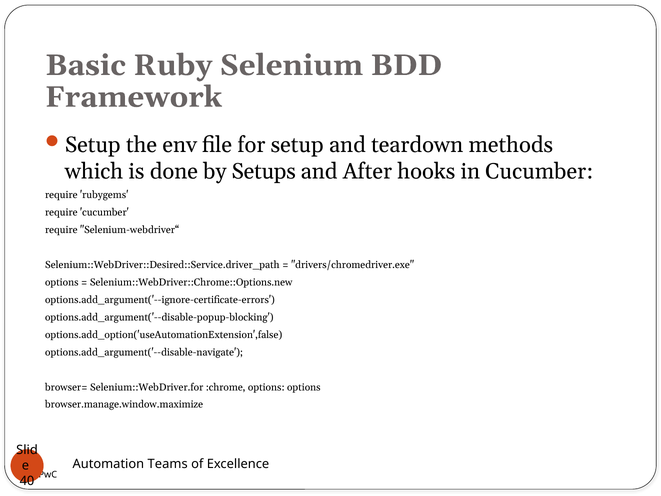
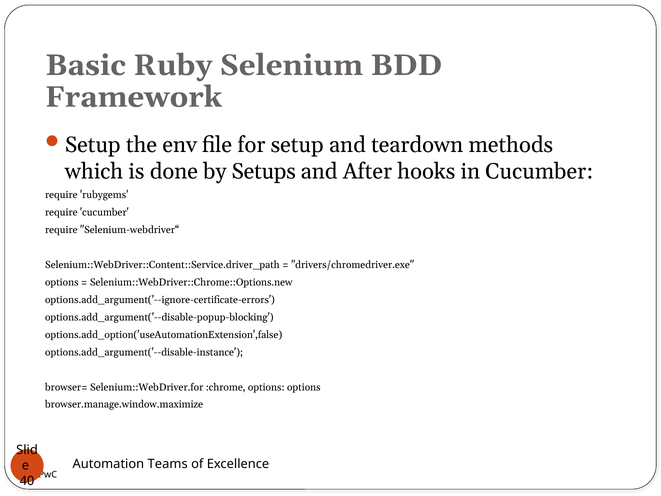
Selenium::WebDriver::Desired::Service.driver_path: Selenium::WebDriver::Desired::Service.driver_path -> Selenium::WebDriver::Content::Service.driver_path (162, 265)
options.add_argument('--disable-navigate: options.add_argument('--disable-navigate -> options.add_argument('--disable-instance (144, 352)
